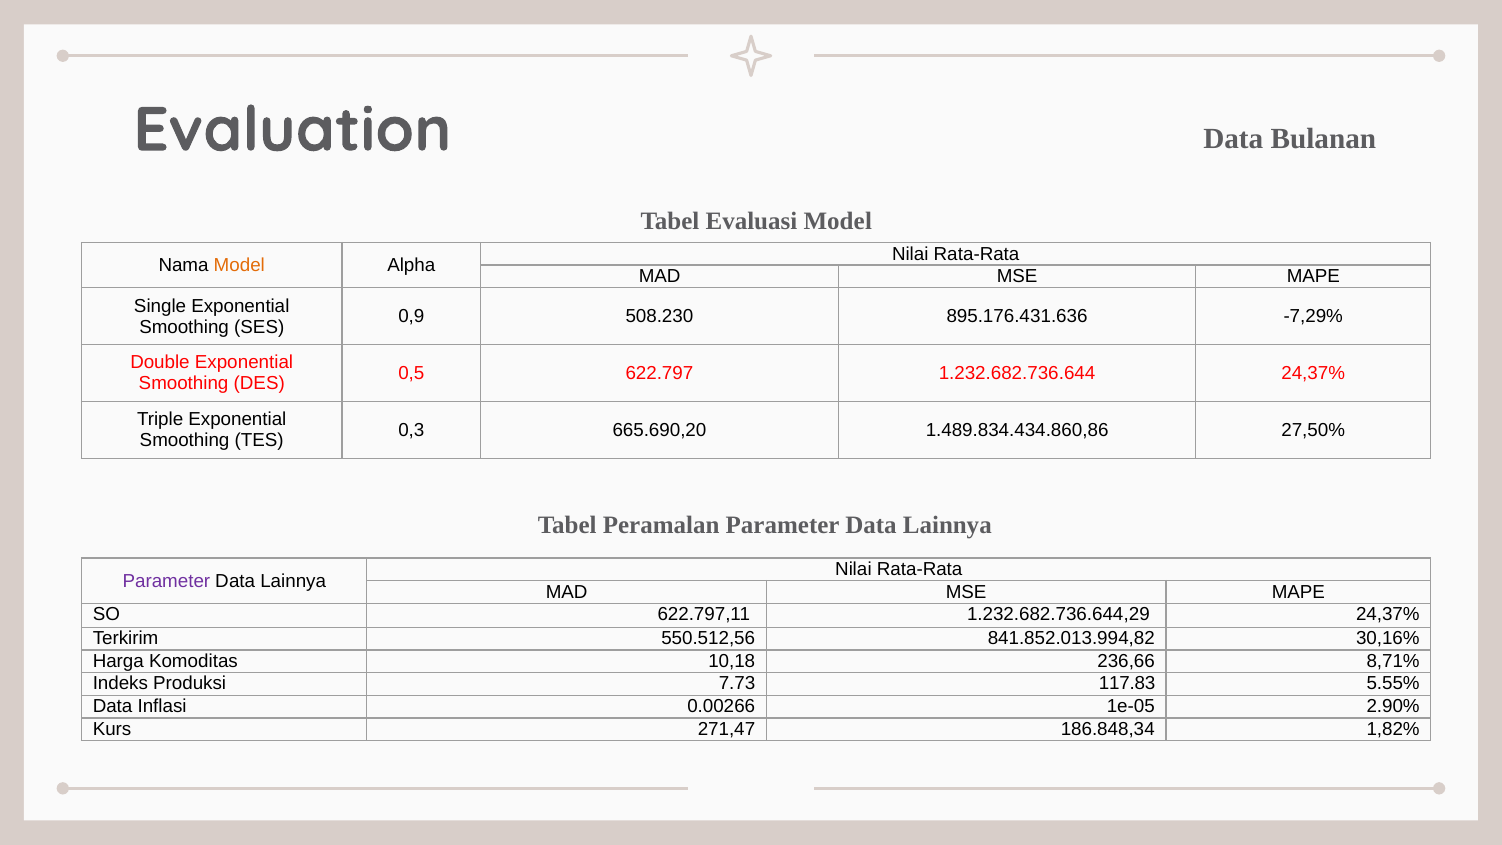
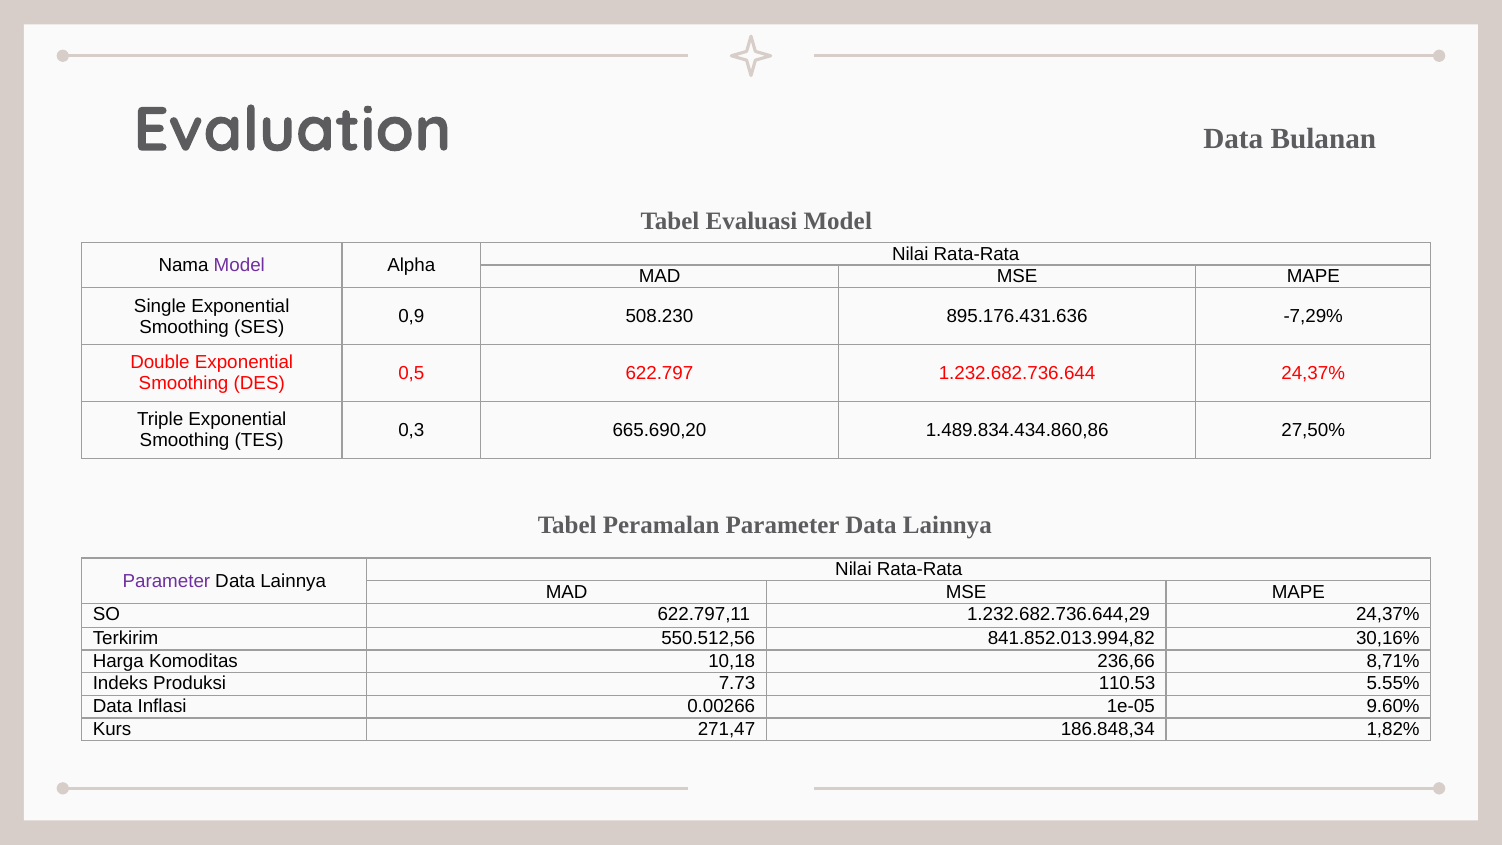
Model colour: orange -> purple (239, 265)
117.83: 117.83 -> 110.53 (1127, 683)
2.90%: 2.90% -> 9.60% (1393, 706)
